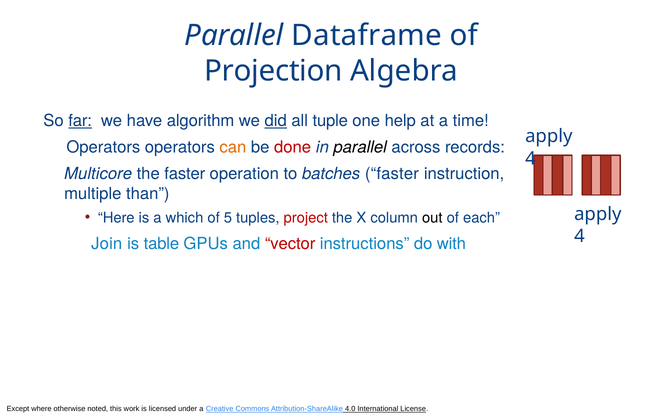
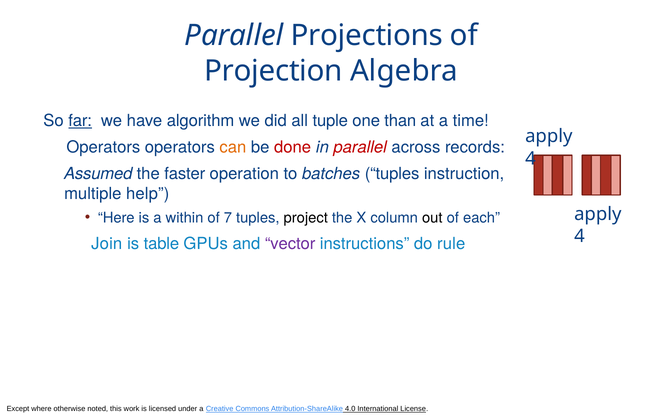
Dataframe: Dataframe -> Projections (367, 36)
did underline: present -> none (276, 121)
help: help -> than (400, 121)
parallel colour: black -> red (360, 147)
Multicore: Multicore -> Assumed (98, 174)
batches faster: faster -> tuples (392, 174)
than: than -> help (148, 194)
which: which -> within (184, 218)
5: 5 -> 7 (228, 218)
project colour: red -> black (306, 218)
vector colour: red -> purple (290, 244)
with: with -> rule (451, 244)
